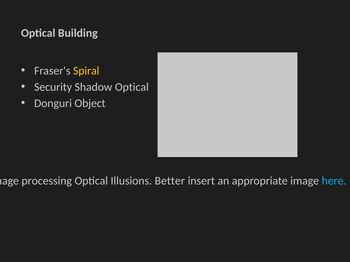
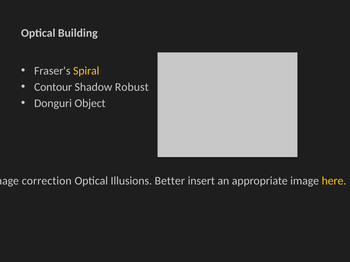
Security: Security -> Contour (53, 87)
Shadow Optical: Optical -> Robust (132, 87)
processing: processing -> correction (47, 181)
here colour: light blue -> yellow (334, 181)
